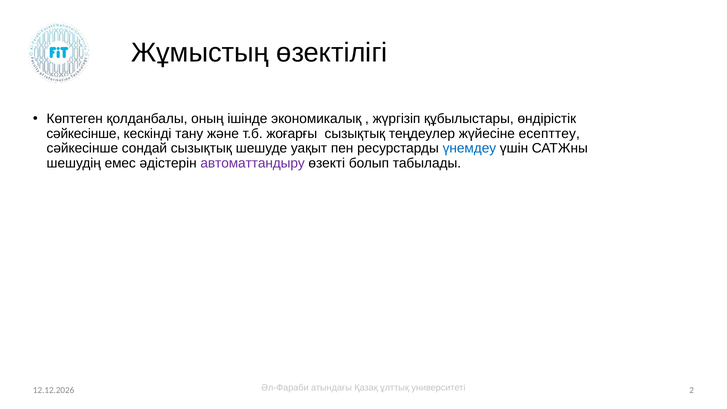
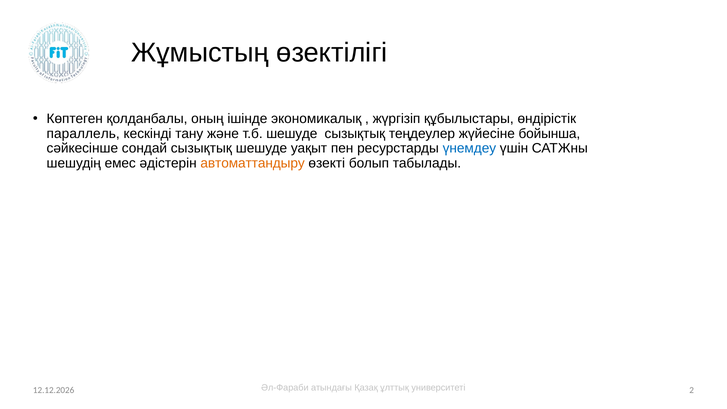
сәйкесінше: сәйкесінше -> параллель (83, 134)
т.б жоғарғы: жоғарғы -> шешуде (292, 134)
есепттеу: есепттеу -> бойынша (549, 134)
автоматтандыру colour: purple -> orange (253, 163)
